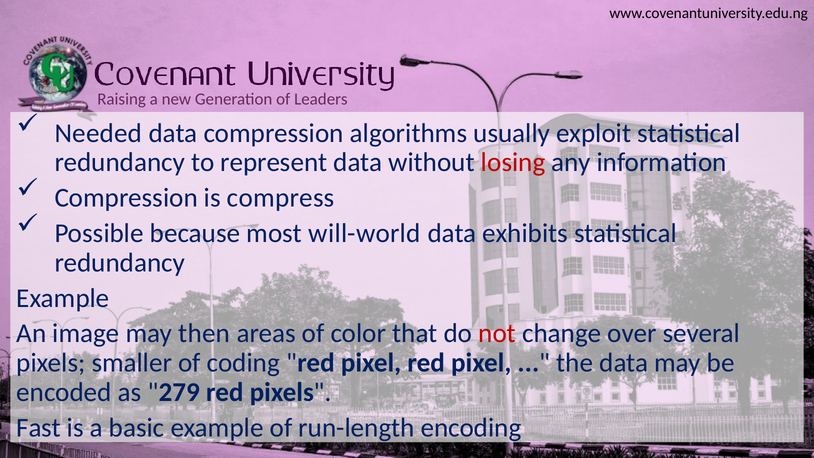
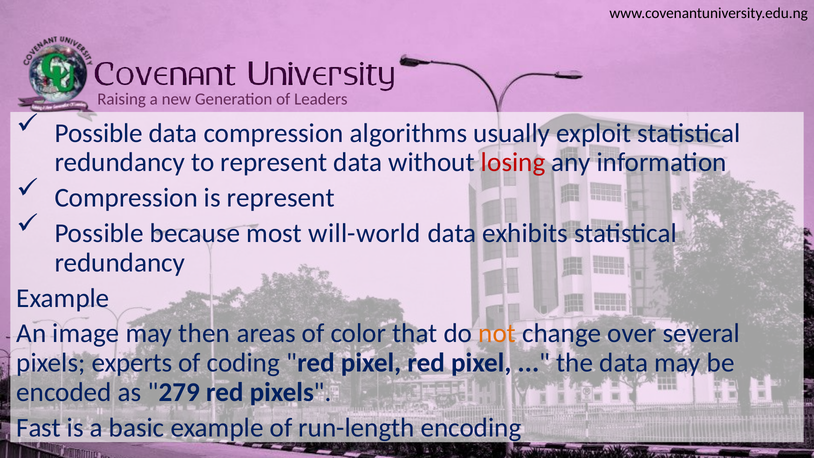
Needed: Needed -> Possible (99, 133)
is compress: compress -> represent (281, 198)
not colour: red -> orange (497, 333)
smaller: smaller -> experts (132, 363)
